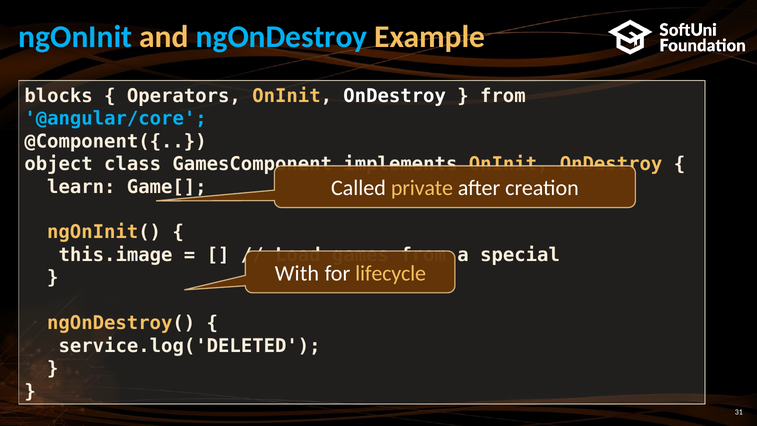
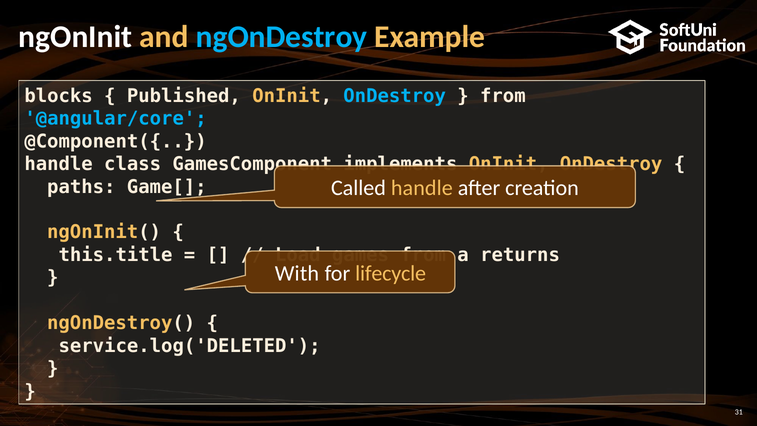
ngOnInit colour: light blue -> white (75, 37)
Operators: Operators -> Published (184, 96)
OnDestroy colour: white -> light blue (395, 96)
object: object -> handle (59, 164)
learn: learn -> paths (81, 187)
Called private: private -> handle (422, 188)
this.image: this.image -> this.title (116, 255)
special: special -> returns (520, 255)
